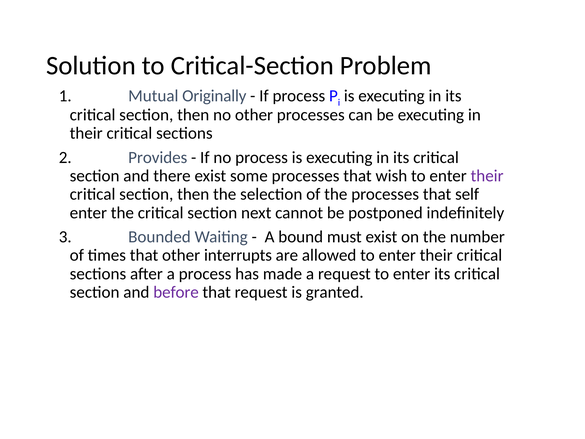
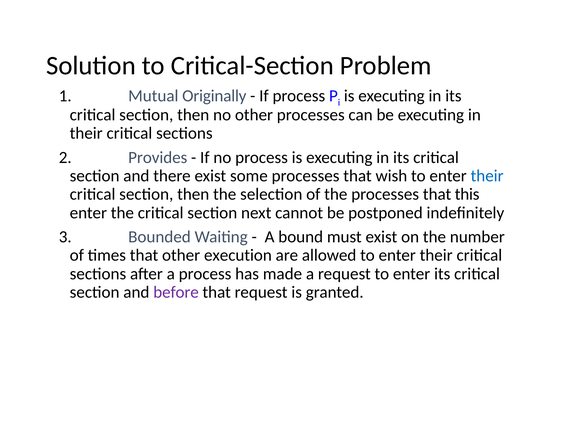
their colour: purple -> blue (487, 176)
self: self -> this (467, 194)
interrupts: interrupts -> execution (238, 255)
